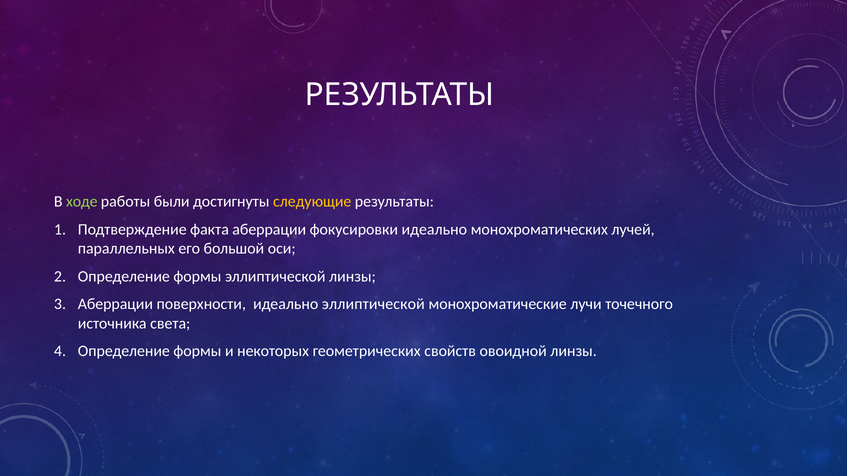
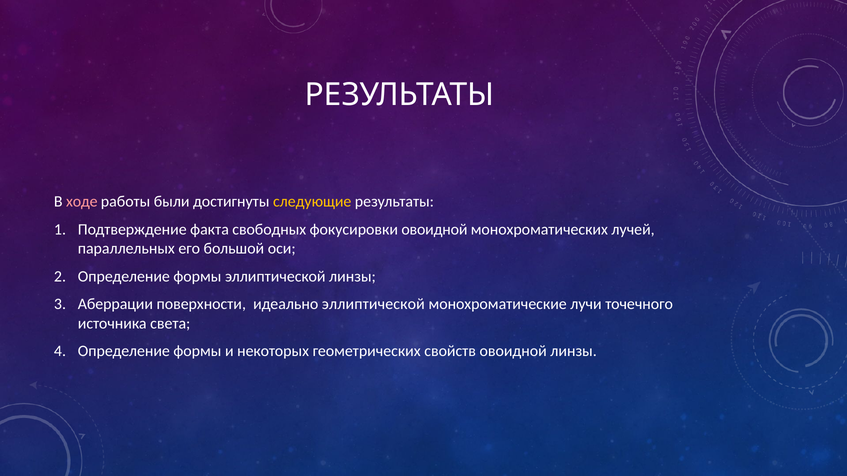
ходе colour: light green -> pink (82, 202)
факта аберрации: аберрации -> свободных (269, 230)
фокусировки идеально: идеально -> овоидной (434, 230)
